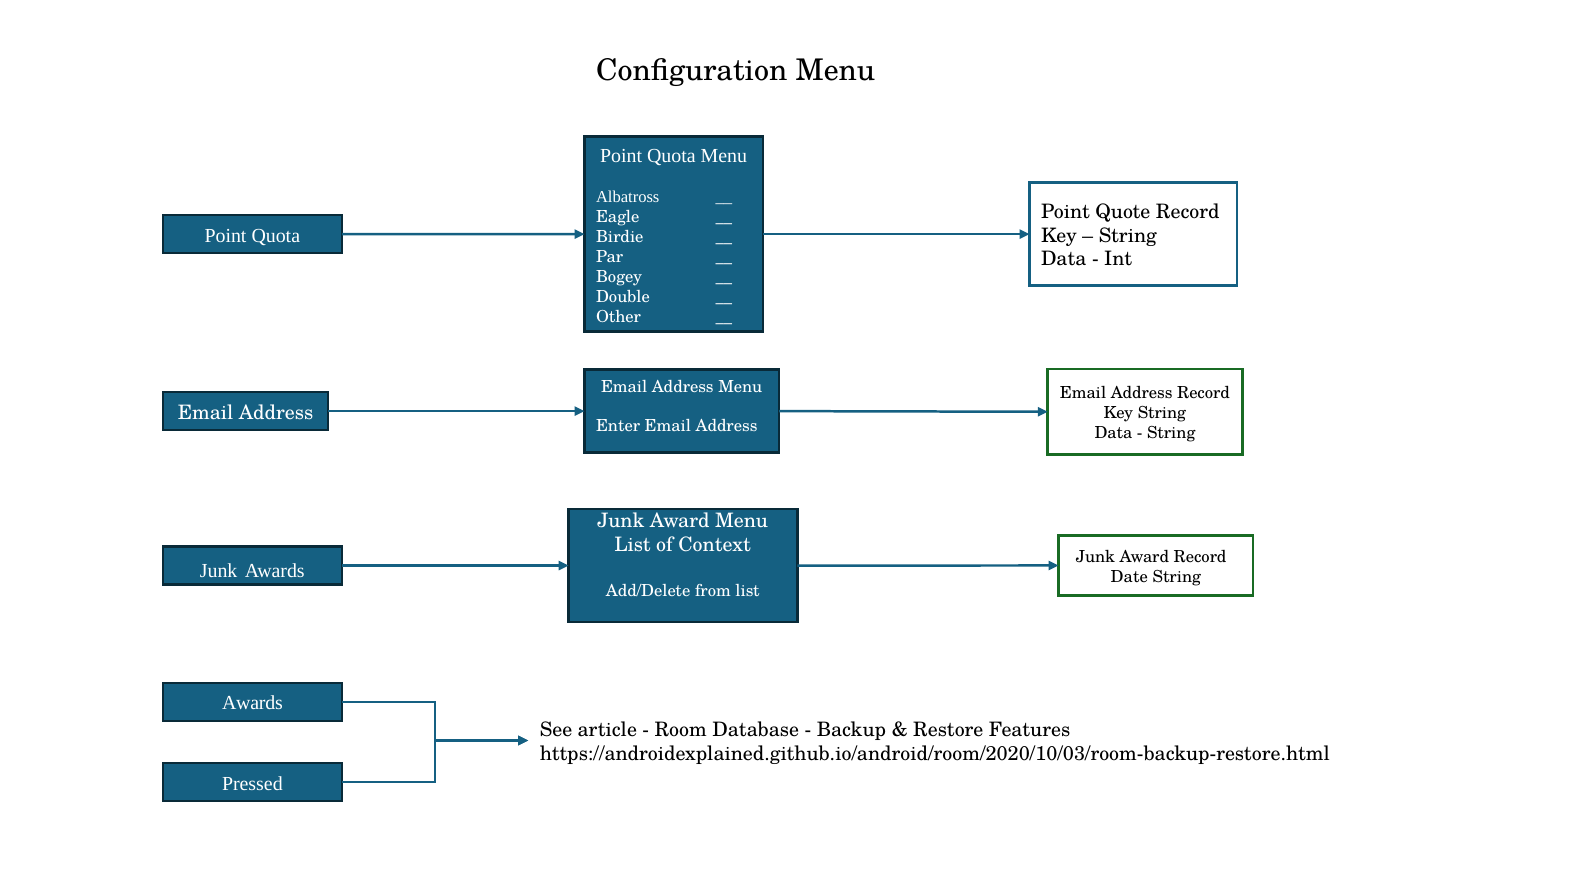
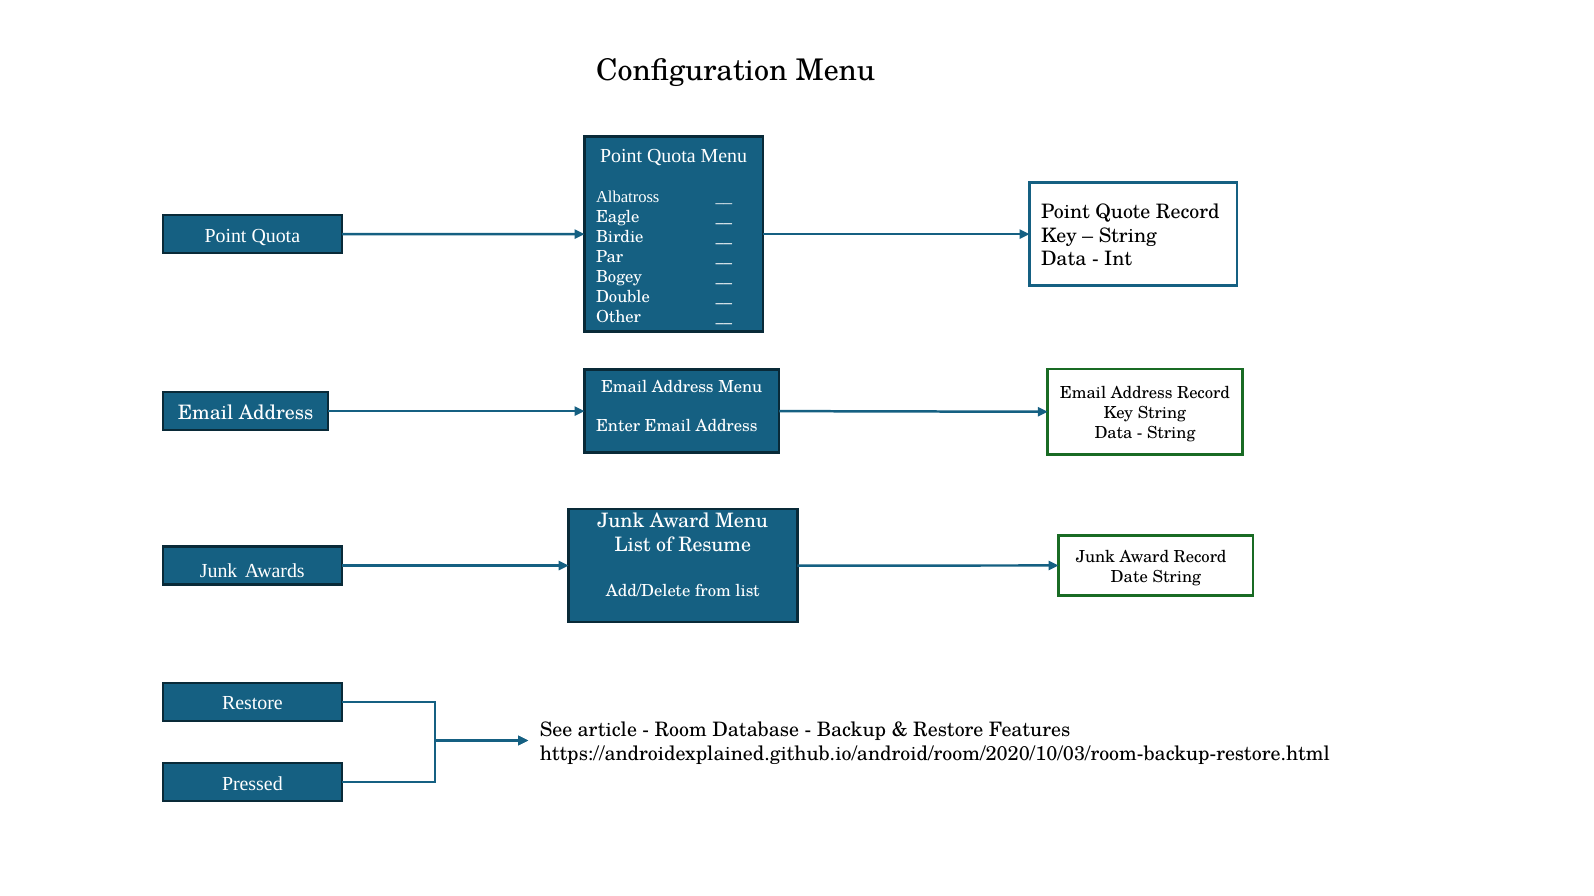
Context: Context -> Resume (715, 545)
Awards: Awards -> Restore (252, 704)
